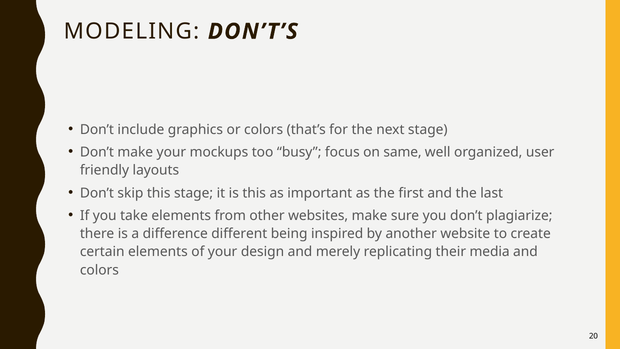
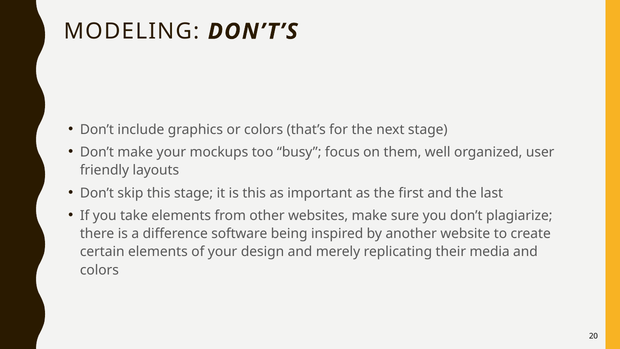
same: same -> them (402, 152)
different: different -> software (239, 234)
